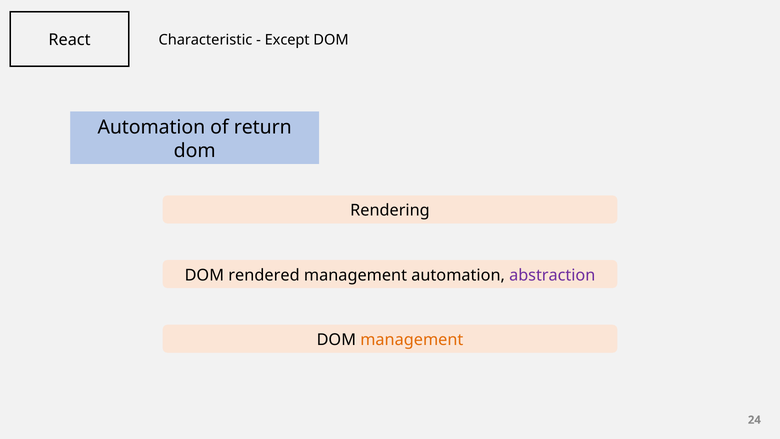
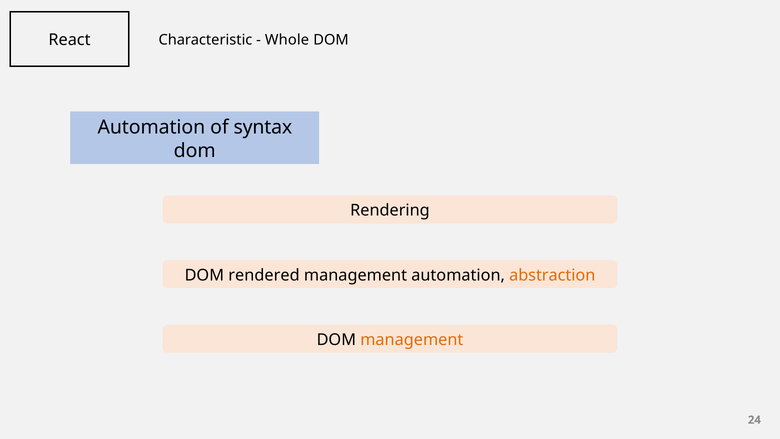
Except: Except -> Whole (287, 40)
return: return -> syntax (263, 127)
abstraction colour: purple -> orange (552, 275)
